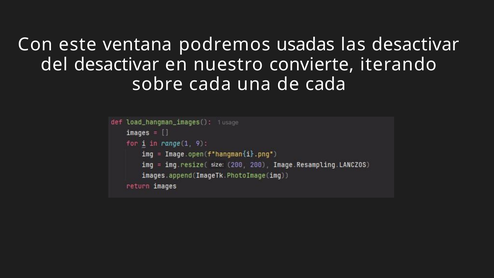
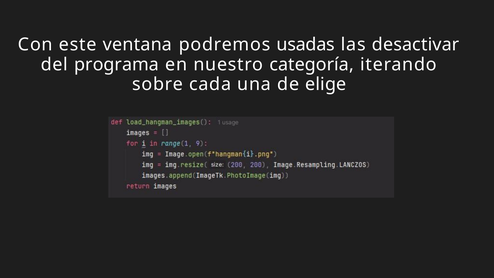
del desactivar: desactivar -> programa (117, 64)
convierte: convierte -> categoría (312, 64)
de cada: cada -> elige (326, 84)
